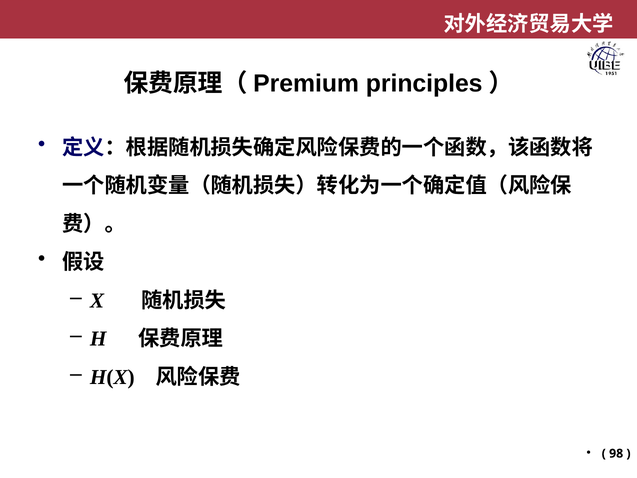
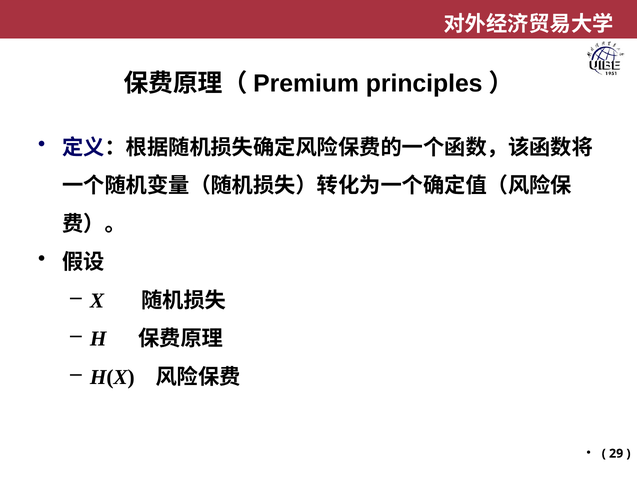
98: 98 -> 29 (616, 453)
